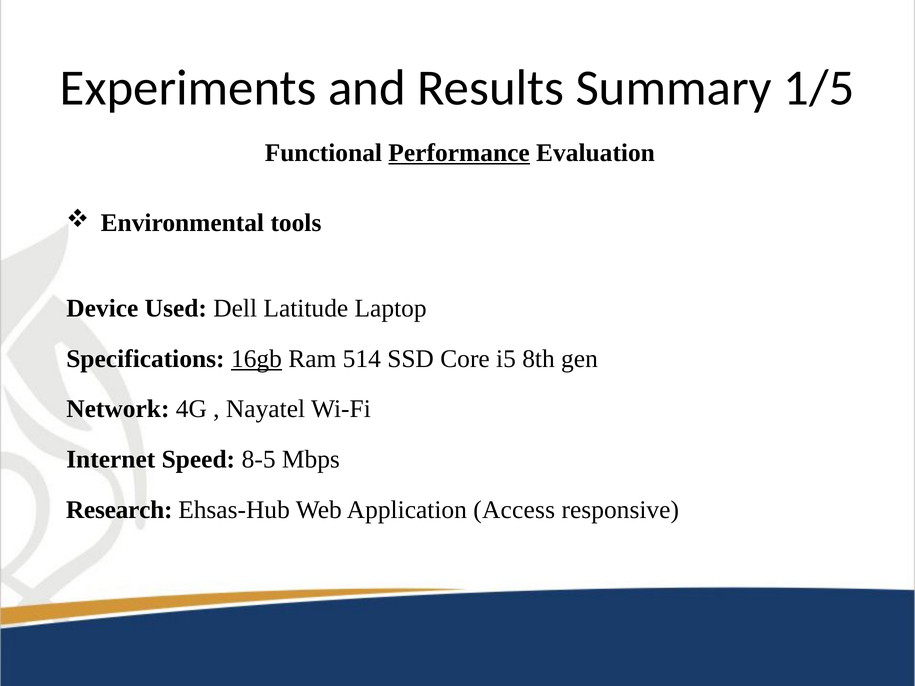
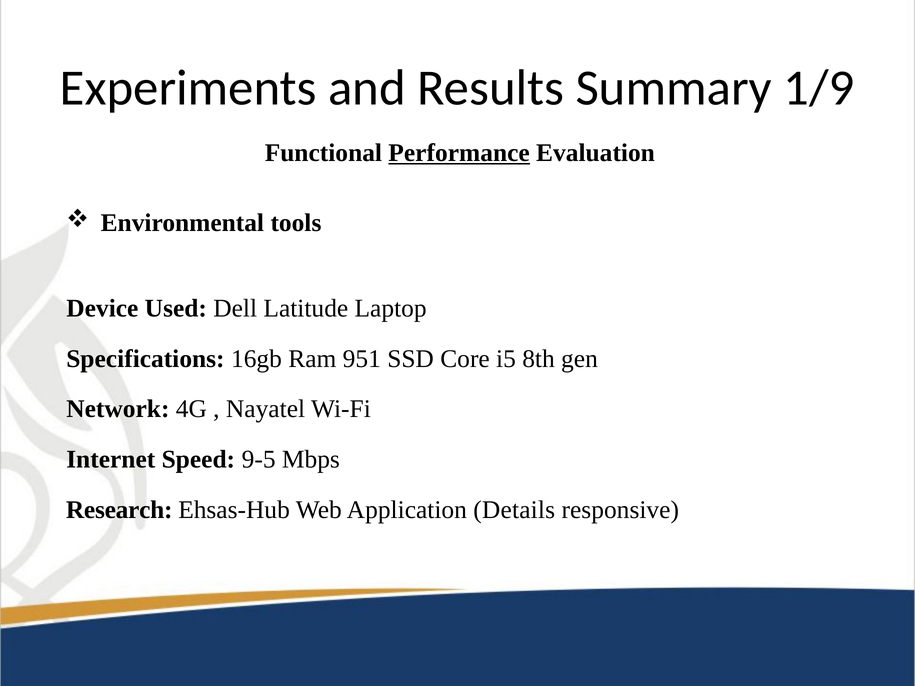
1/5: 1/5 -> 1/9 (819, 88)
16gb underline: present -> none (256, 359)
514: 514 -> 951 (362, 359)
8-5: 8-5 -> 9-5 (259, 460)
Access: Access -> Details (514, 510)
